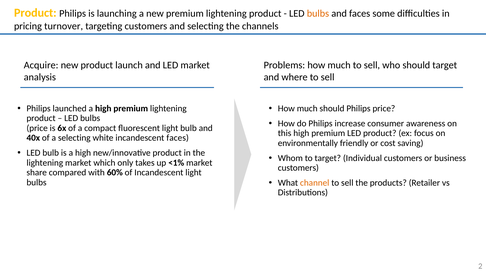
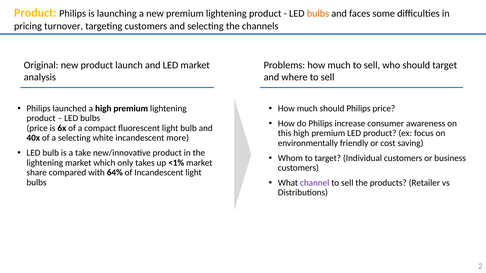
Acquire: Acquire -> Original (41, 65)
incandescent faces: faces -> more (178, 138)
is a high: high -> take (83, 153)
60%: 60% -> 64% (115, 173)
channel colour: orange -> purple (315, 183)
